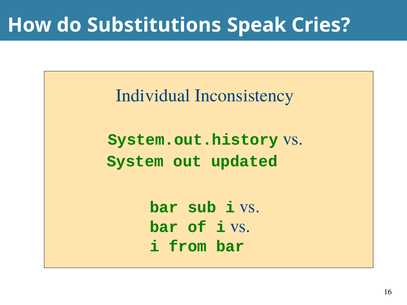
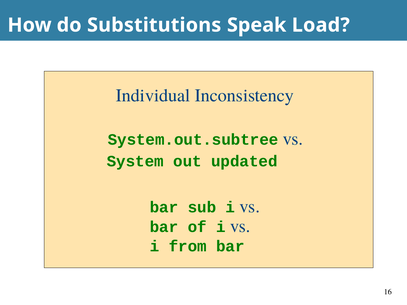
Cries: Cries -> Load (321, 25)
System.out.history: System.out.history -> System.out.subtree (193, 140)
